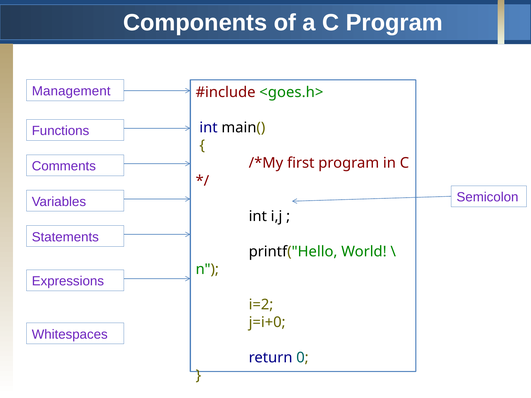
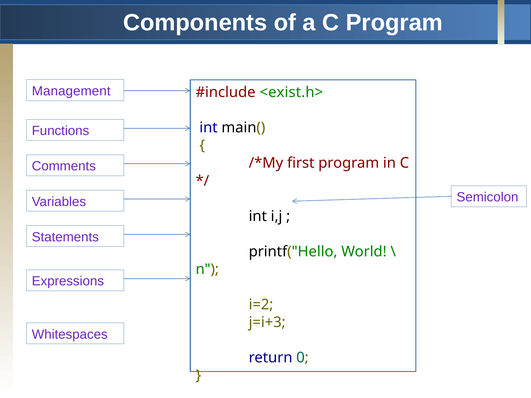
<goes.h>: <goes.h> -> <exist.h> (291, 92)
j=i+0: j=i+0 -> j=i+3 (267, 323)
